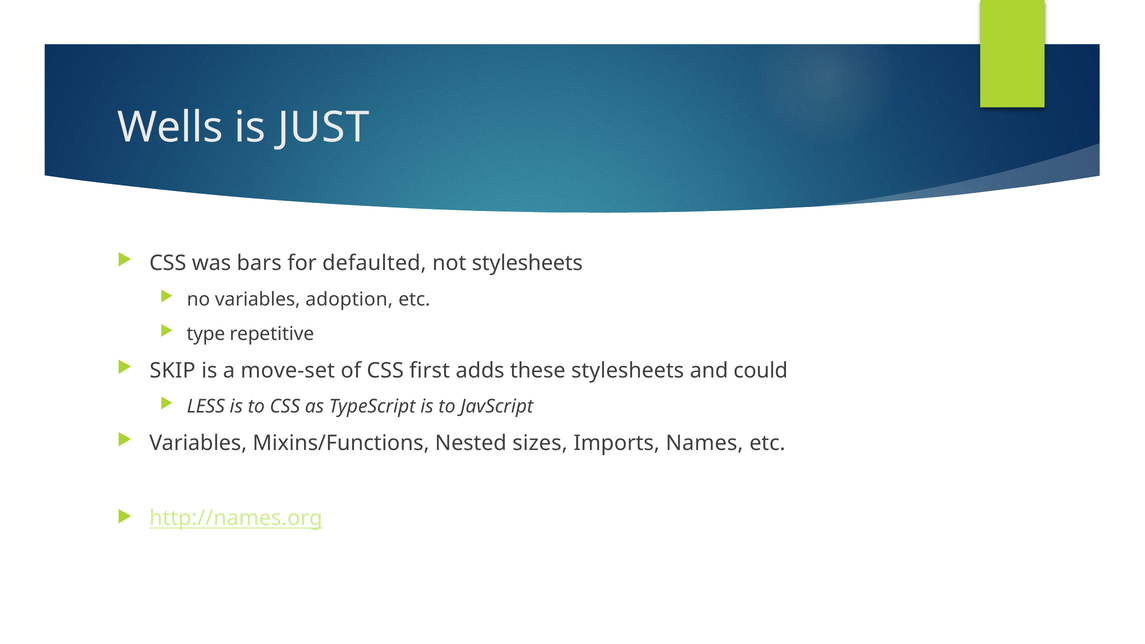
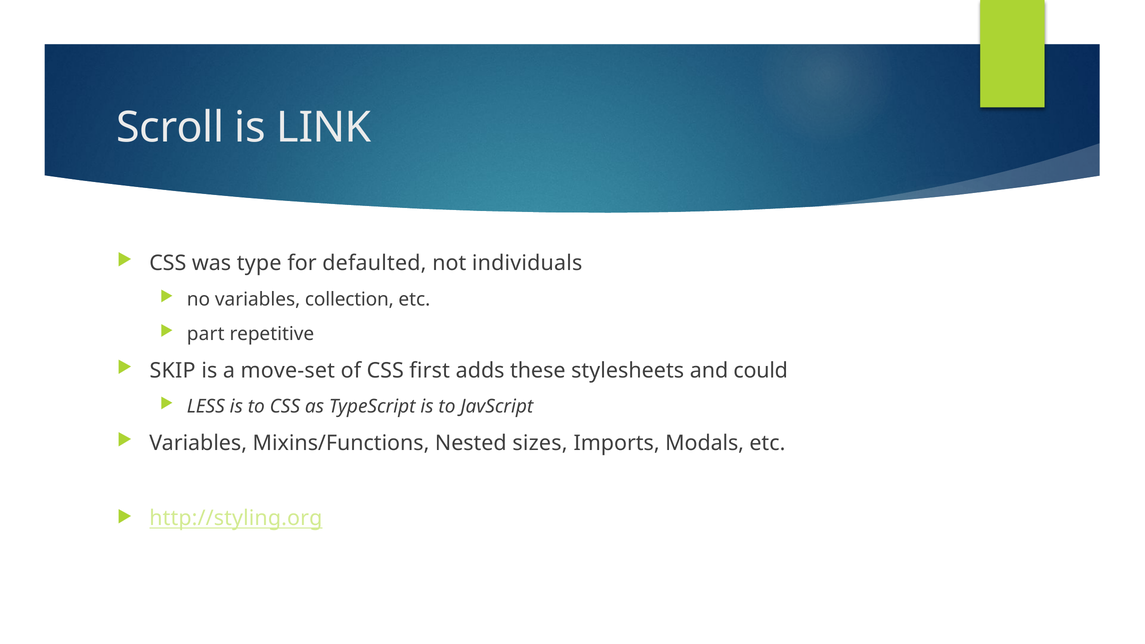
Wells: Wells -> Scroll (170, 128)
JUST: JUST -> LINK (324, 128)
bars: bars -> type (259, 263)
not stylesheets: stylesheets -> individuals (527, 263)
adoption: adoption -> collection (349, 299)
type: type -> part (206, 334)
Names: Names -> Modals (705, 443)
http://names.org: http://names.org -> http://styling.org (236, 518)
